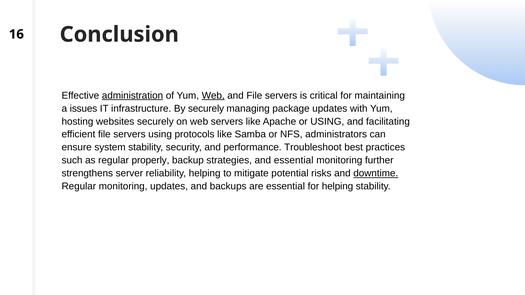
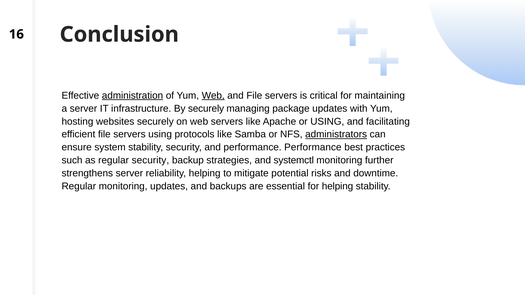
a issues: issues -> server (83, 109)
administrators underline: none -> present (336, 135)
performance Troubleshoot: Troubleshoot -> Performance (313, 148)
regular properly: properly -> security (150, 161)
and essential: essential -> systemctl (294, 161)
downtime underline: present -> none (376, 174)
